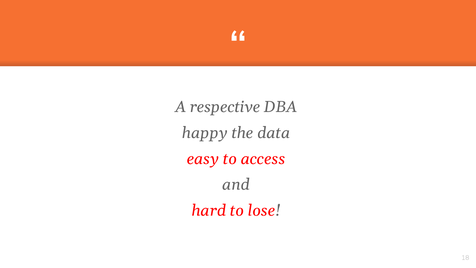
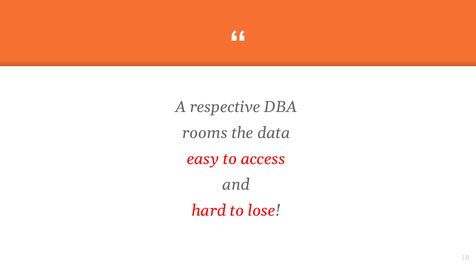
happy: happy -> rooms (205, 133)
